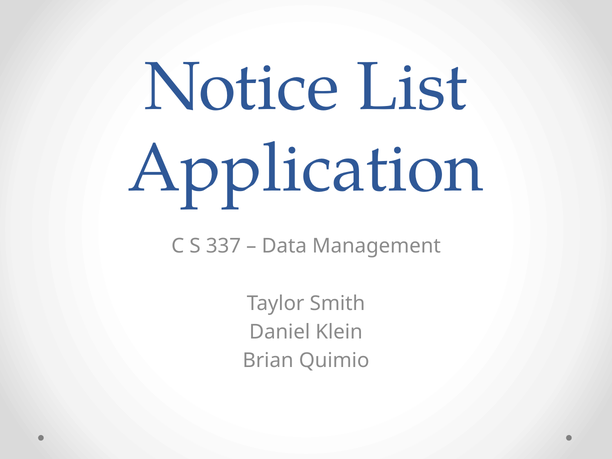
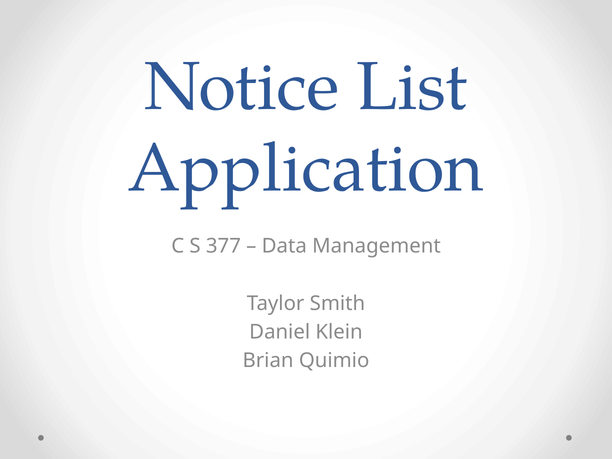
337: 337 -> 377 (223, 246)
